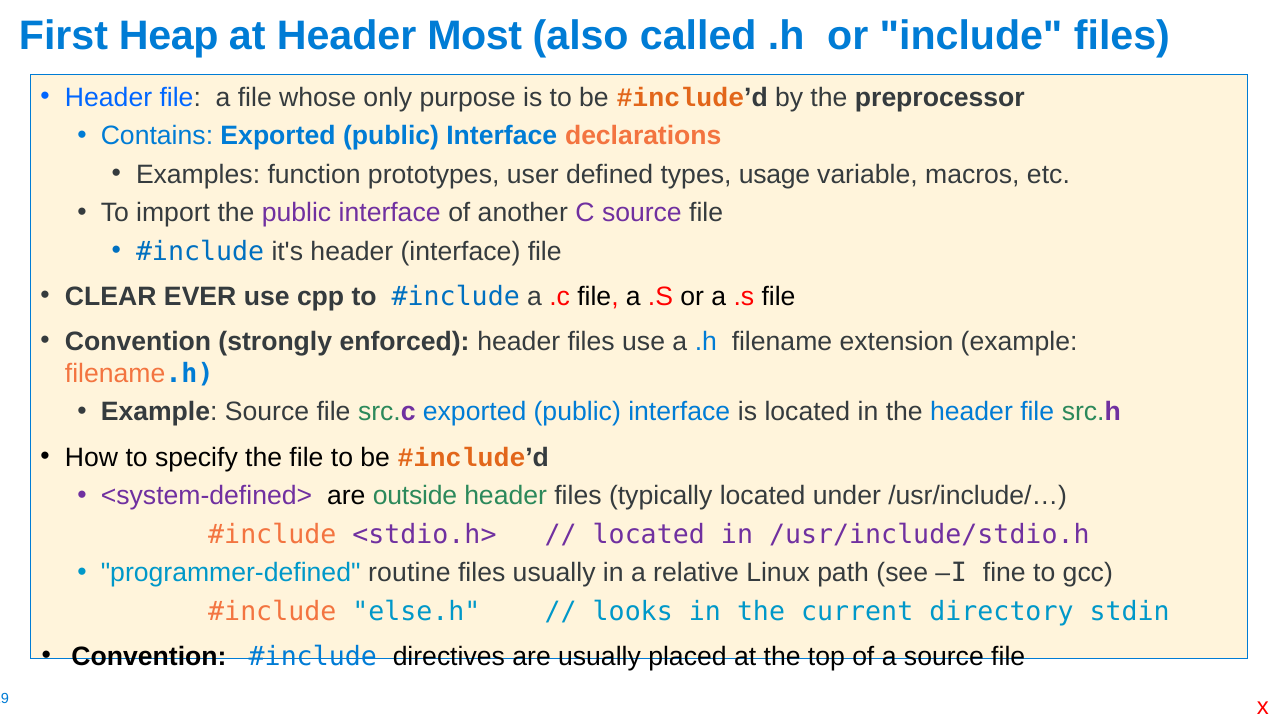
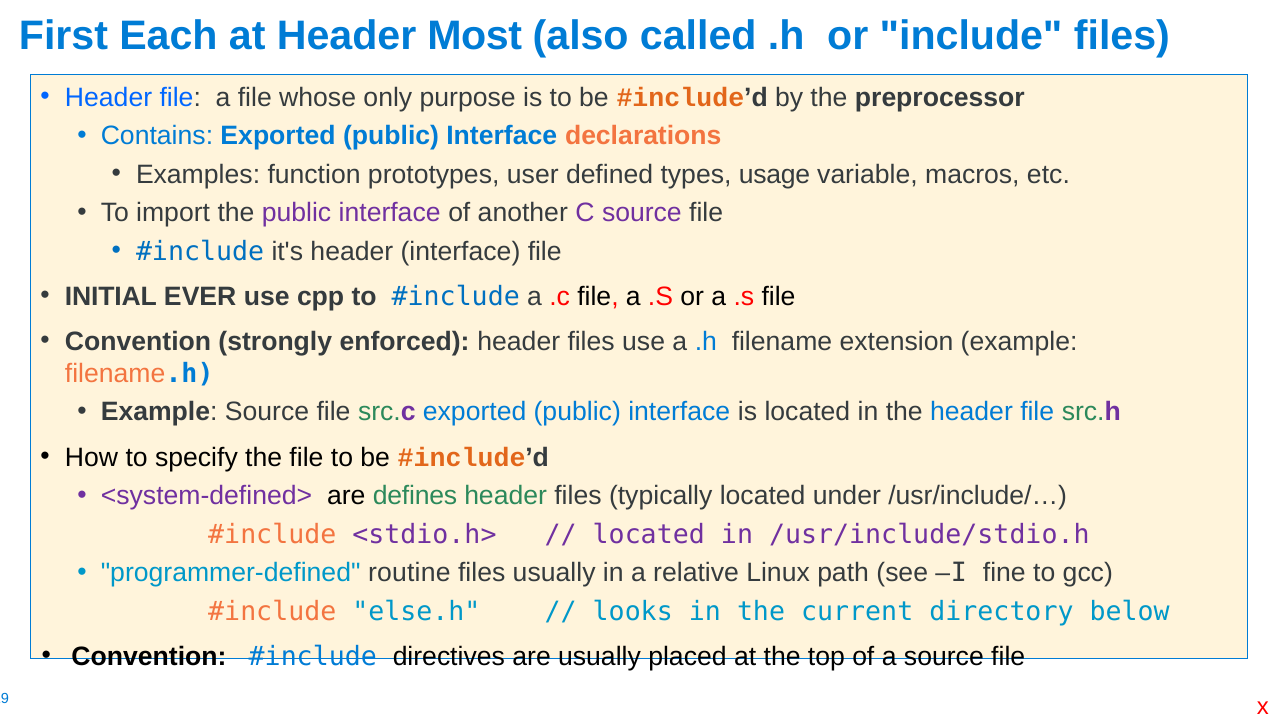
Heap: Heap -> Each (168, 36)
CLEAR: CLEAR -> INITIAL (111, 297)
outside: outside -> defines (415, 496)
stdin: stdin -> below (1130, 611)
